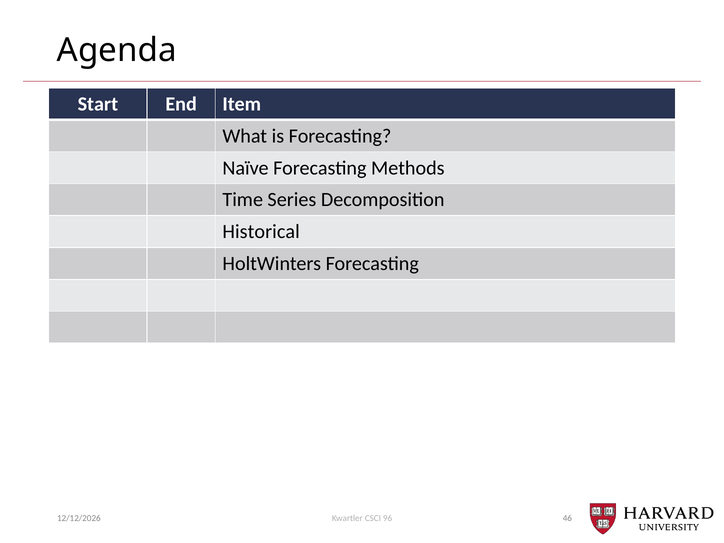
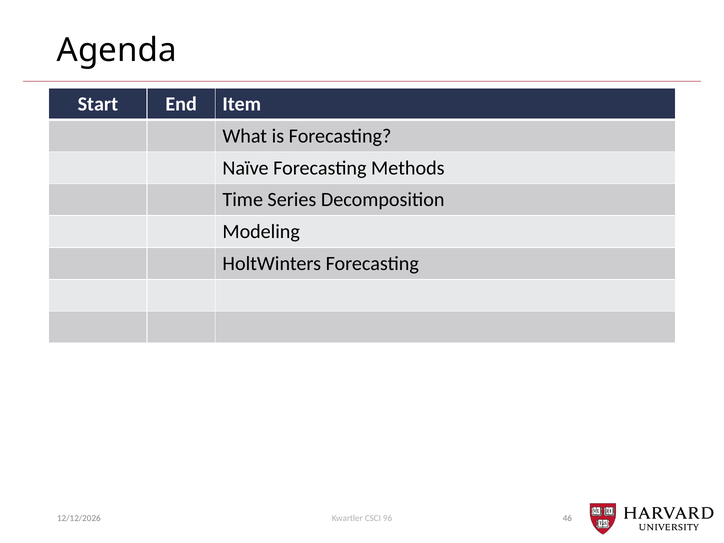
Historical: Historical -> Modeling (261, 232)
